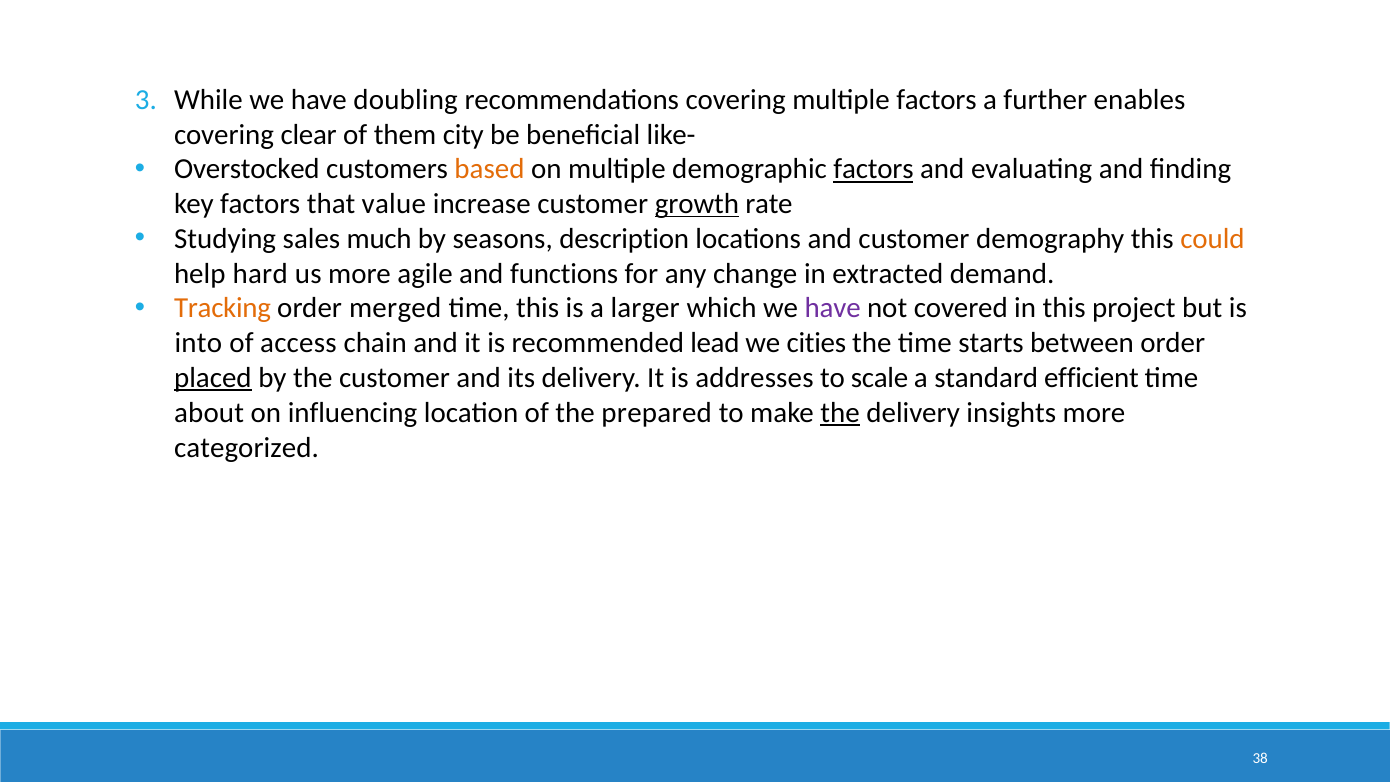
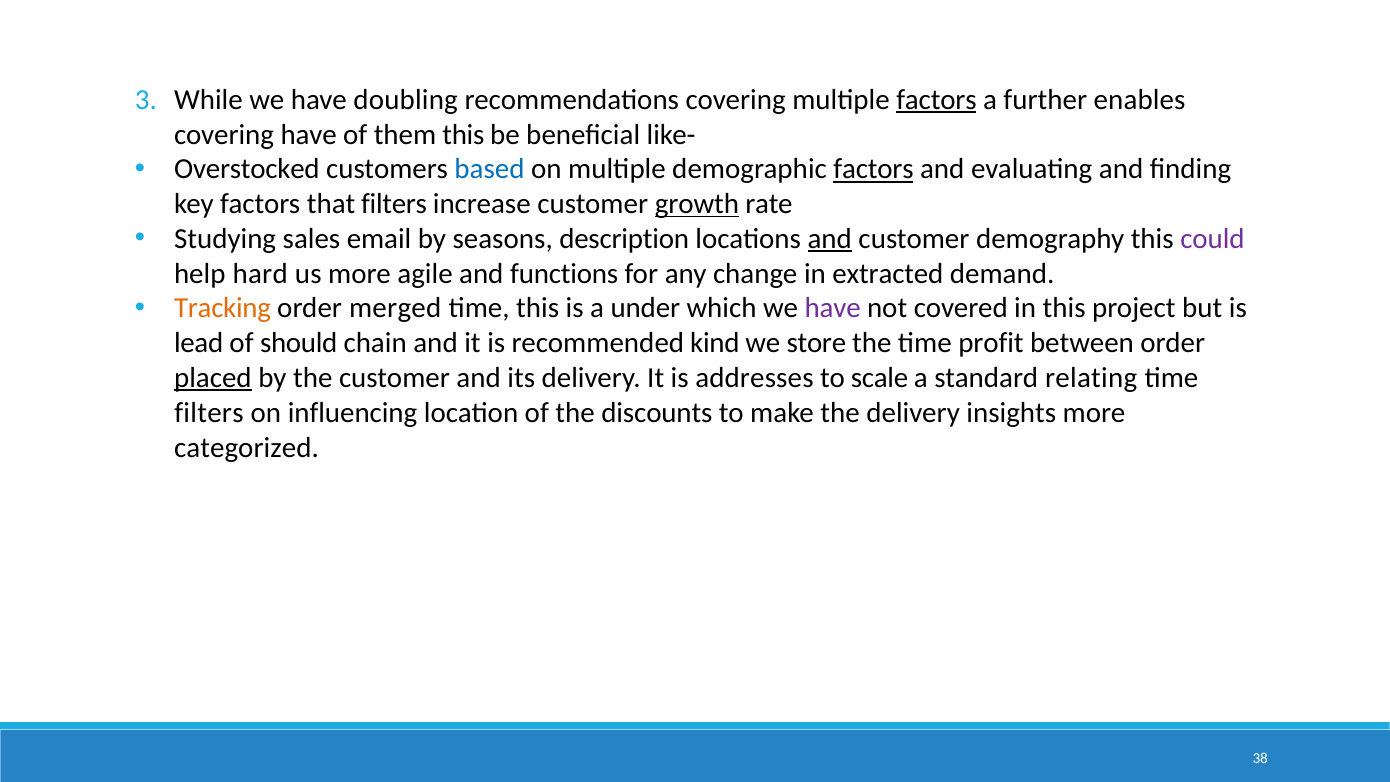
factors underline: none -> present (936, 100)
covering clear: clear -> have (309, 134)
them city: city -> this (463, 134)
based colour: orange -> blue (489, 169)
that value: value -> filters (394, 204)
much: much -> email (379, 239)
and underline: none -> present (830, 239)
could colour: orange -> purple (1212, 239)
larger: larger -> under (645, 308)
into: into -> lead (199, 343)
access: access -> should (299, 343)
lead: lead -> kind (715, 343)
cities: cities -> store (816, 343)
starts: starts -> profit (991, 343)
efficient: efficient -> relating (1091, 378)
about: about -> filters (209, 413)
prepared: prepared -> discounts (657, 413)
the underline: present -> none (840, 413)
